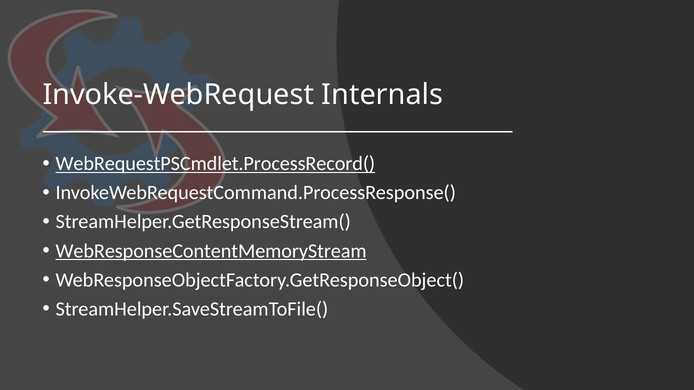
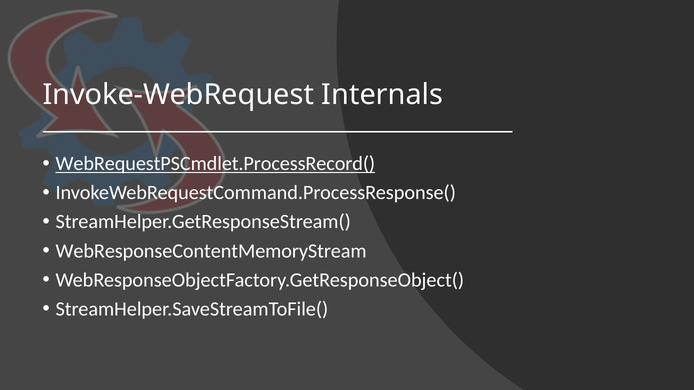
WebResponseContentMemoryStream underline: present -> none (211, 251)
